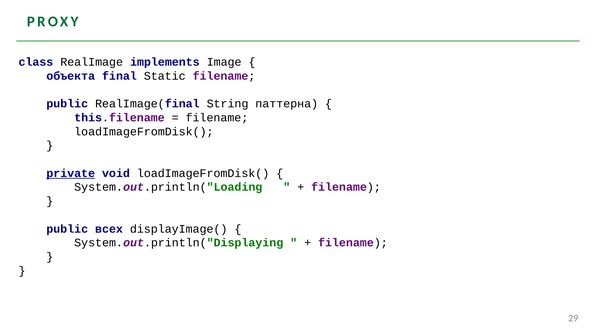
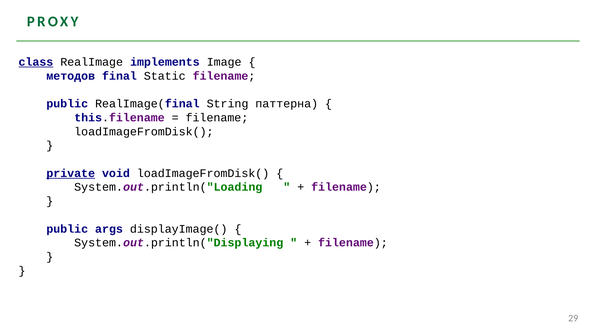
class underline: none -> present (36, 62)
объекта: объекта -> методов (71, 76)
всех: всех -> args (109, 229)
